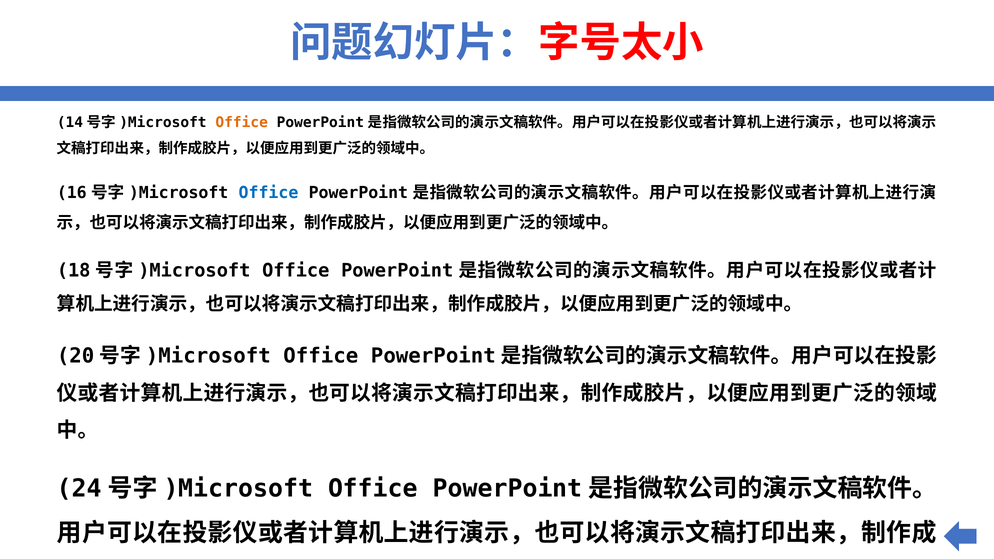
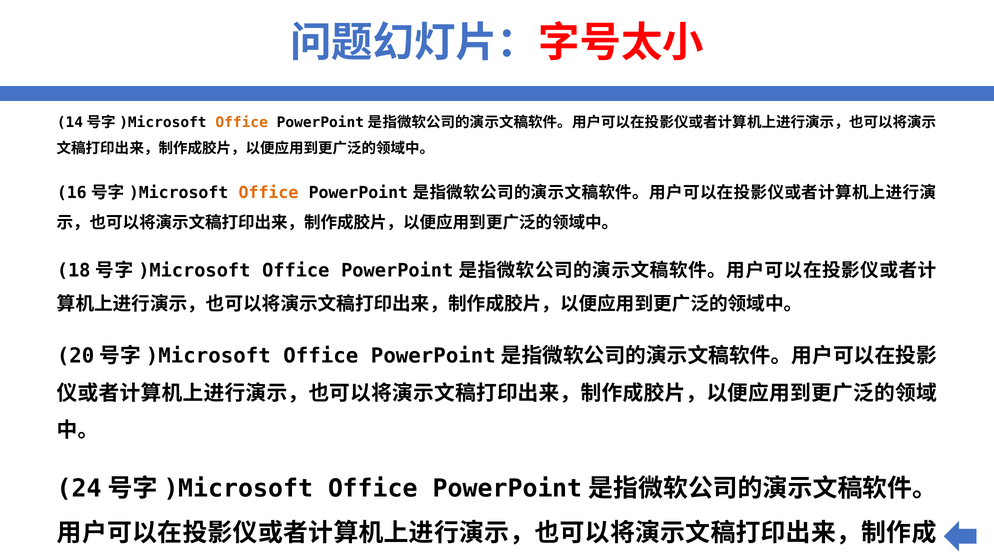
Office colour: blue -> orange (268, 193)
